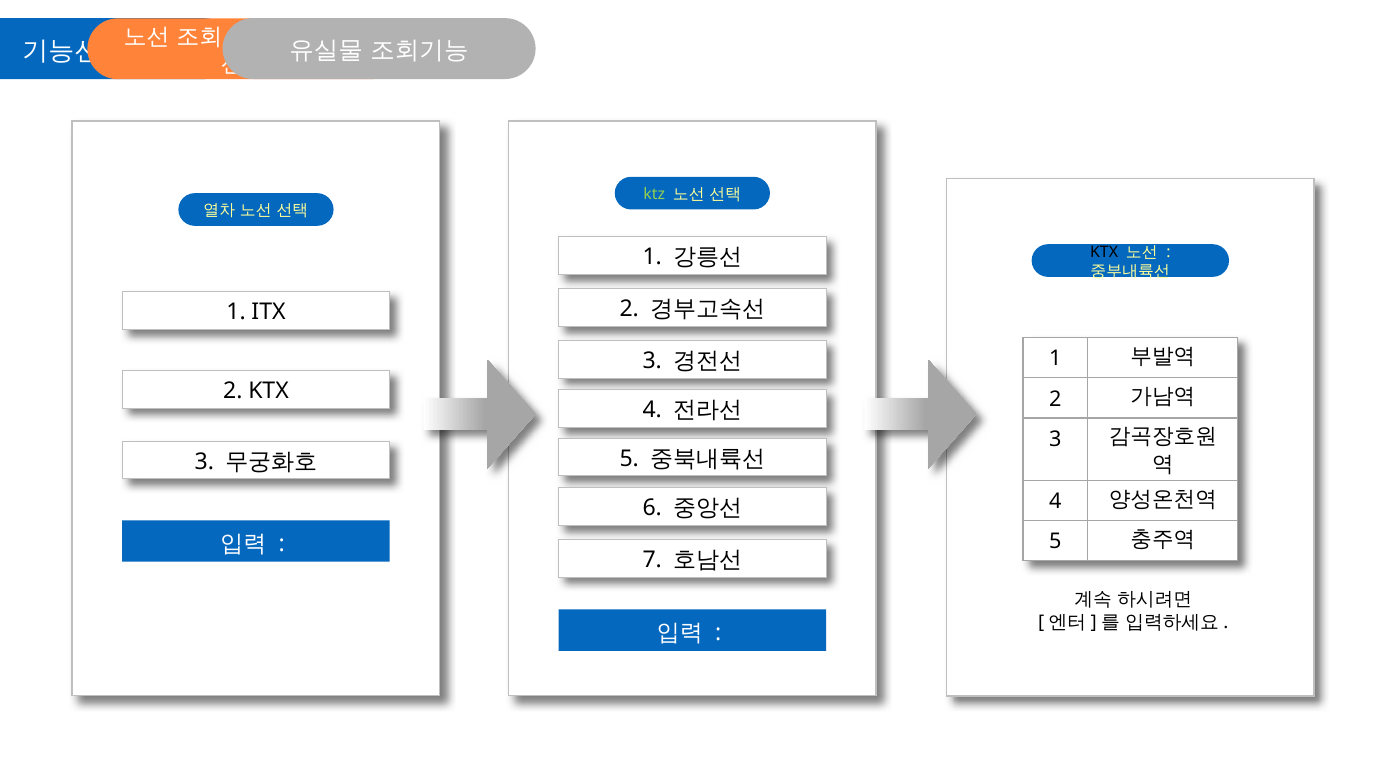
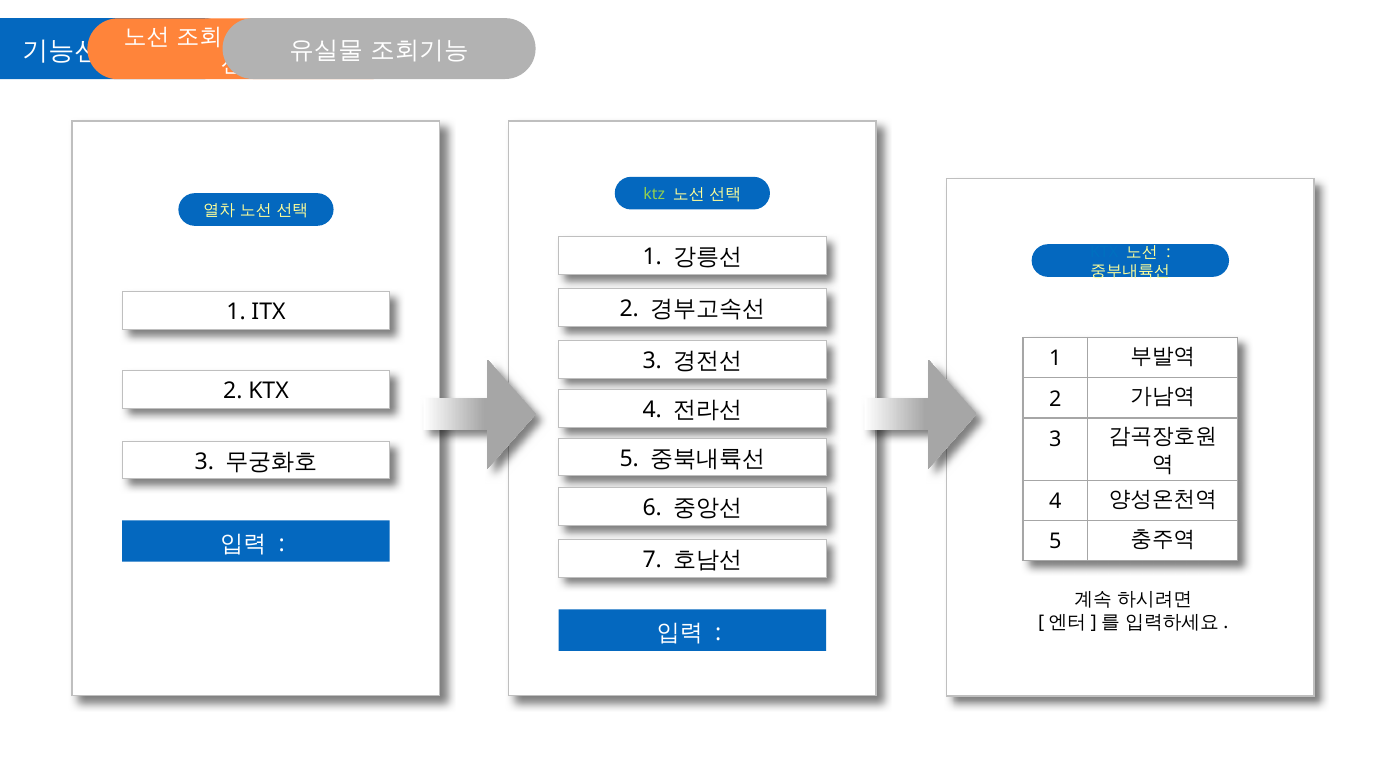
KTX colour: black -> blue (1104, 252)
